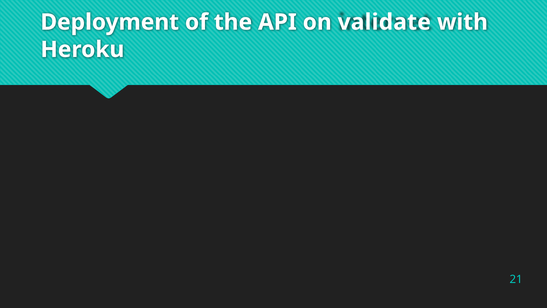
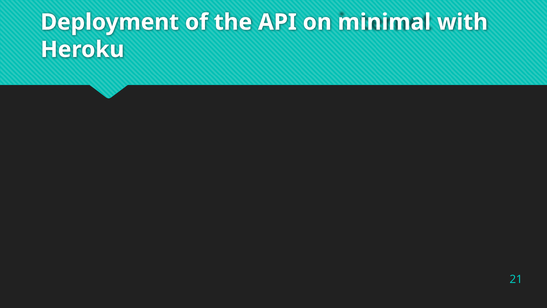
validate: validate -> minimal (384, 22)
